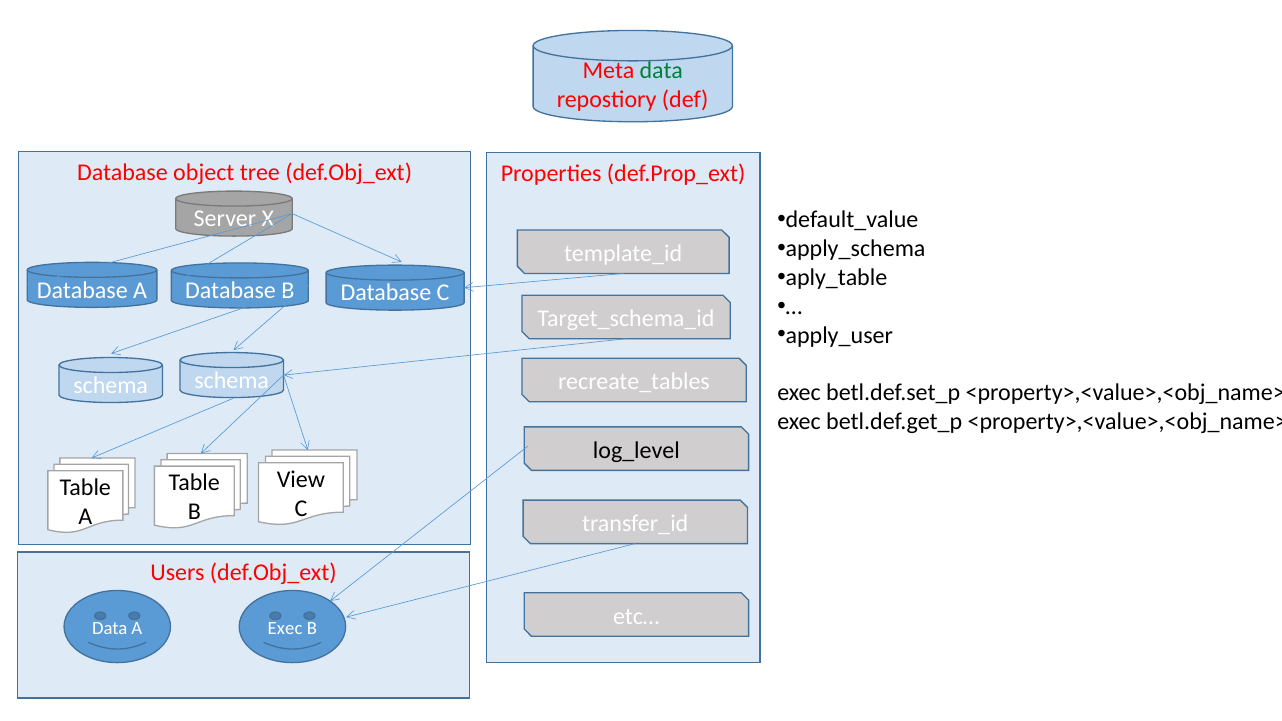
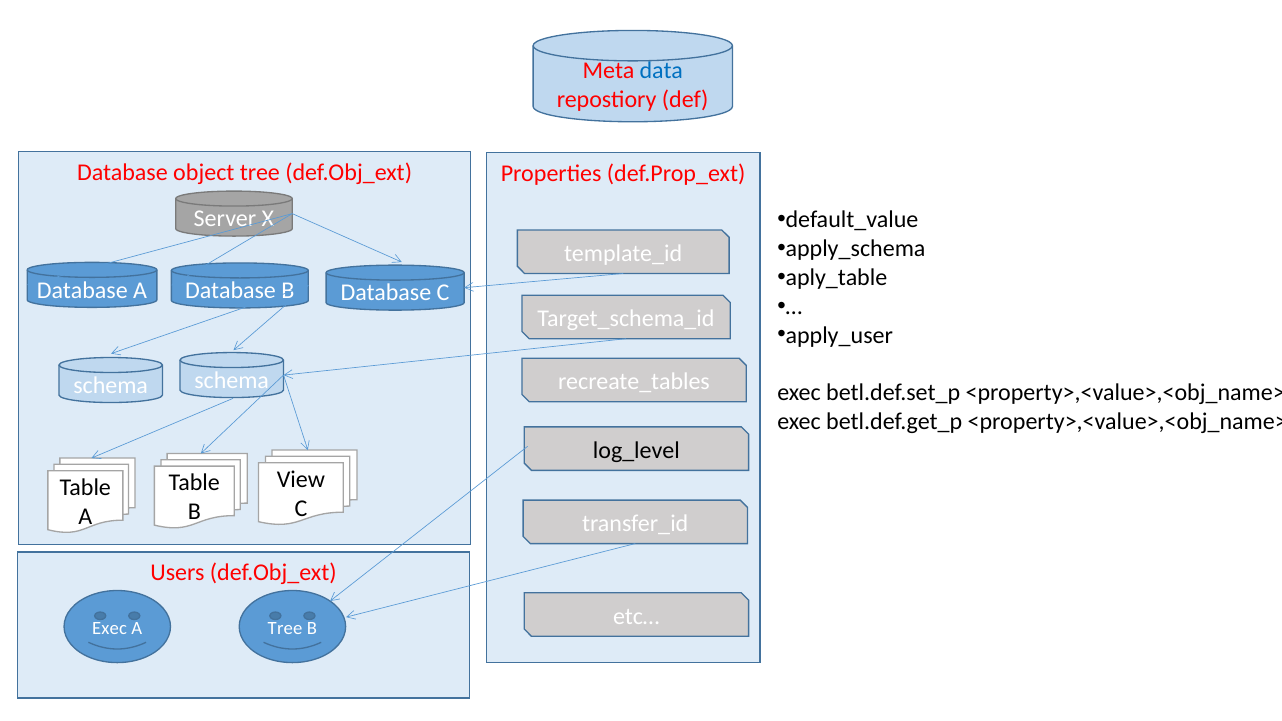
data colour: green -> blue (661, 71)
Data: Data -> Exec (110, 628)
Exec: Exec -> Tree (285, 628)
